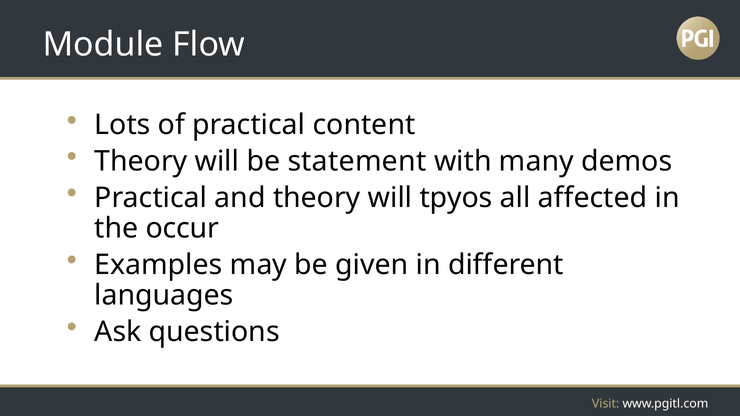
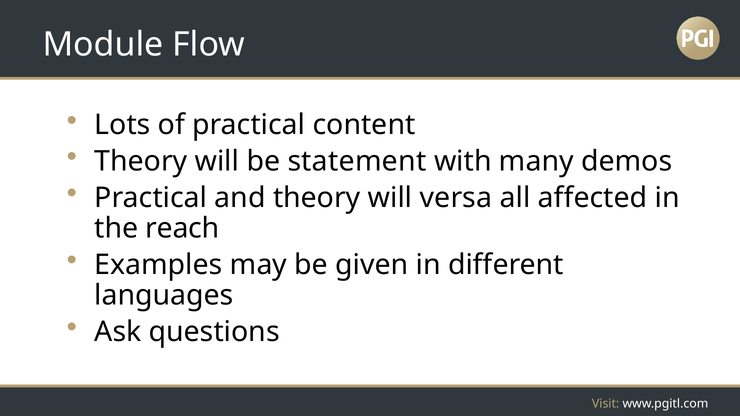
tpyos: tpyos -> versa (456, 198)
occur: occur -> reach (182, 229)
